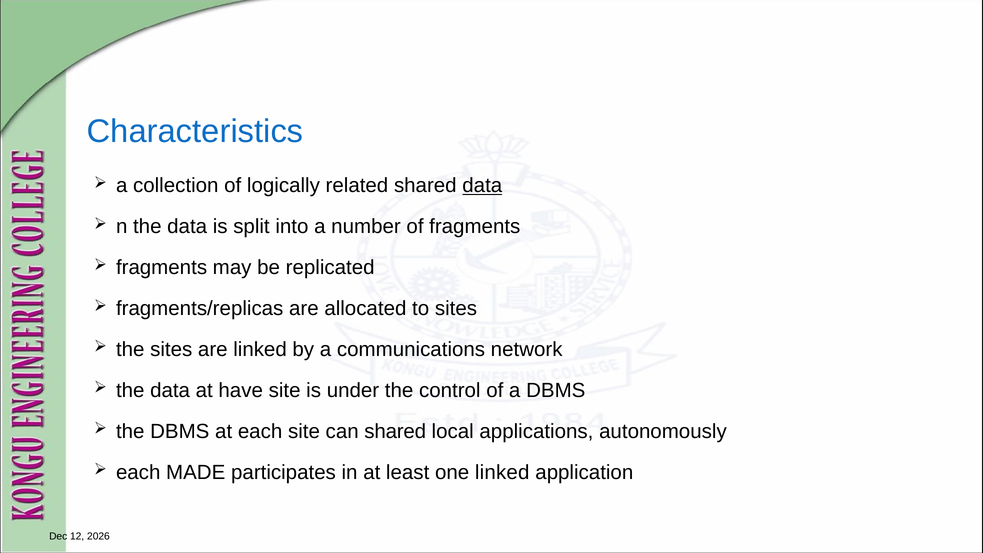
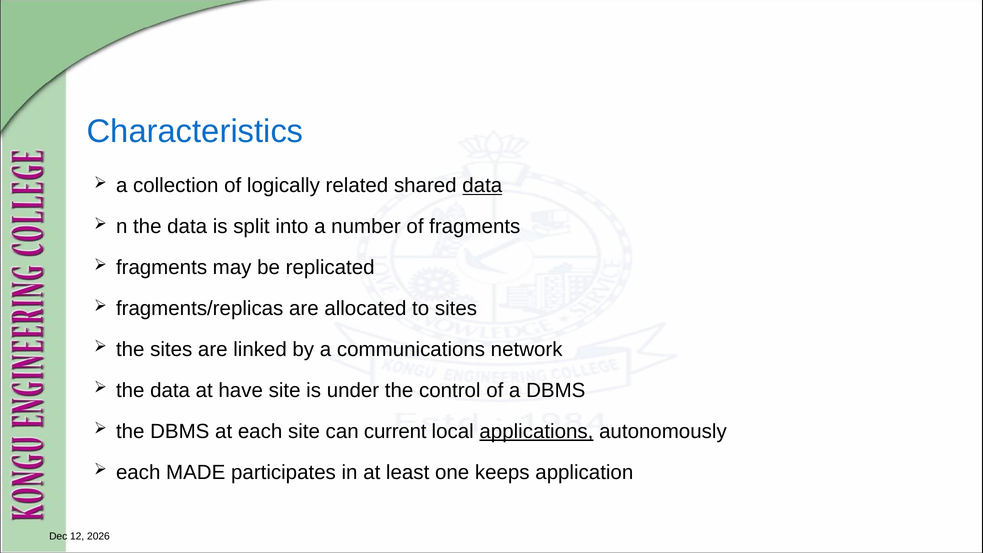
can shared: shared -> current (395, 431)
applications underline: none -> present (536, 431)
one linked: linked -> keeps (502, 472)
